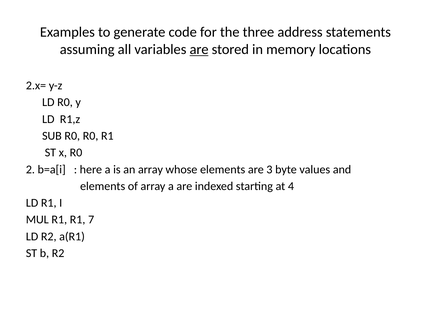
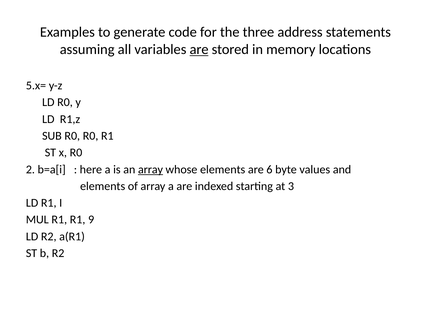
2.x=: 2.x= -> 5.x= (36, 86)
array underline: none -> present (151, 170)
3: 3 -> 6 (269, 170)
4: 4 -> 3 (291, 186)
7: 7 -> 9 (91, 220)
